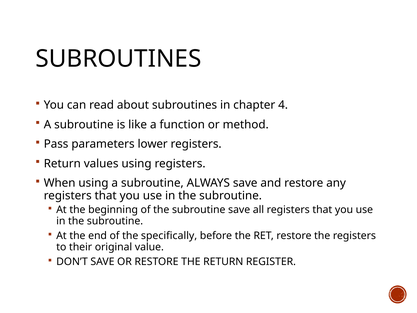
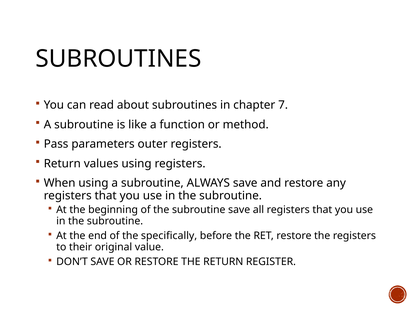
4: 4 -> 7 (283, 105)
lower: lower -> outer (153, 144)
